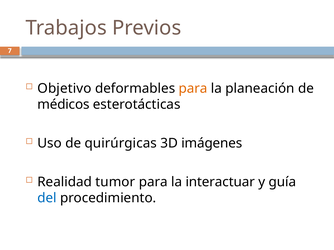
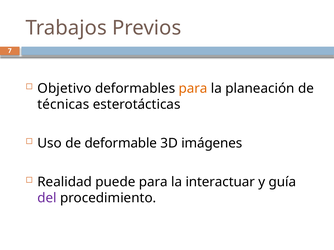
médicos: médicos -> técnicas (63, 105)
quirúrgicas: quirúrgicas -> deformable (121, 143)
tumor: tumor -> puede (115, 182)
del colour: blue -> purple (47, 198)
